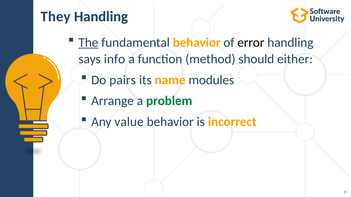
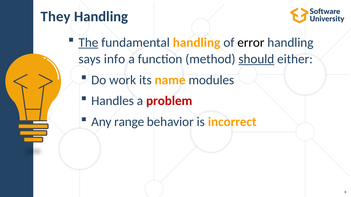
fundamental behavior: behavior -> handling (197, 43)
should underline: none -> present (256, 59)
pairs: pairs -> work (123, 80)
Arrange: Arrange -> Handles (113, 101)
problem colour: green -> red (169, 101)
value: value -> range (129, 122)
